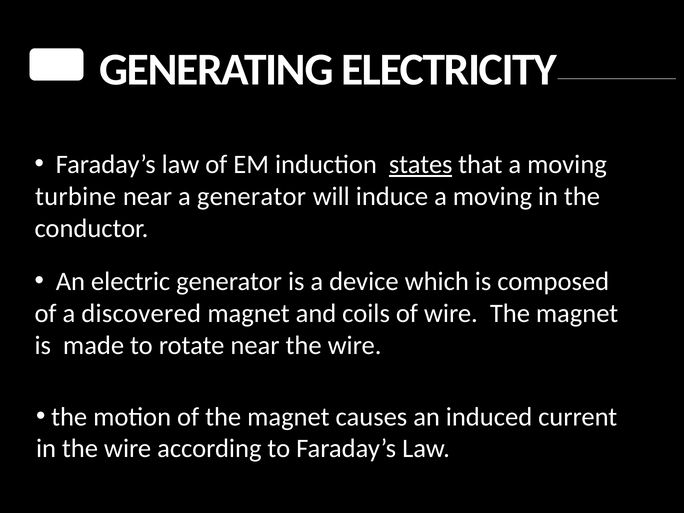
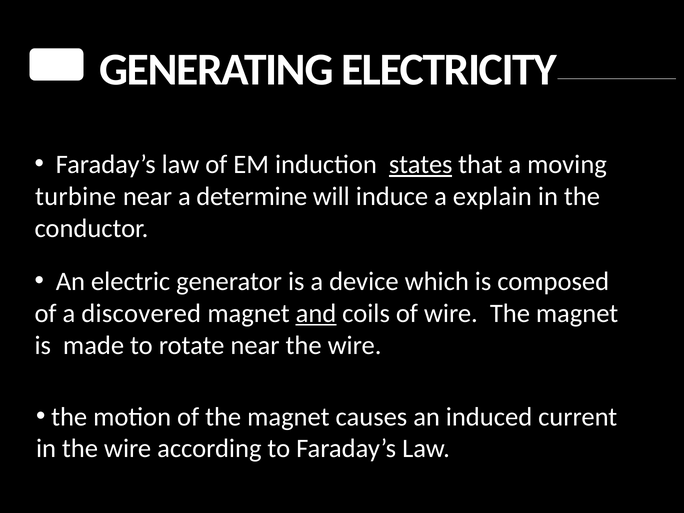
a generator: generator -> determine (252, 197)
induce a moving: moving -> explain (492, 197)
and underline: none -> present (316, 313)
